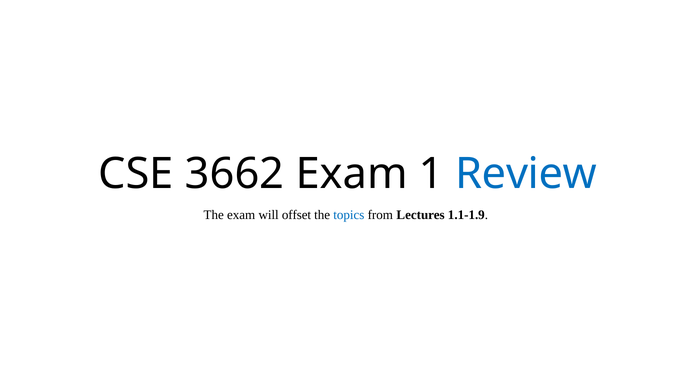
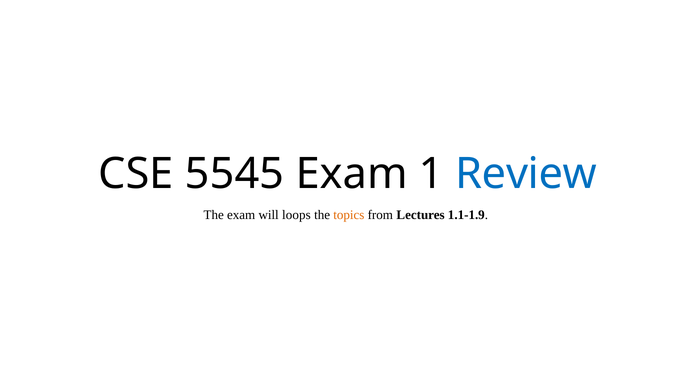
3662: 3662 -> 5545 (235, 174)
offset: offset -> loops (296, 215)
topics colour: blue -> orange (349, 215)
